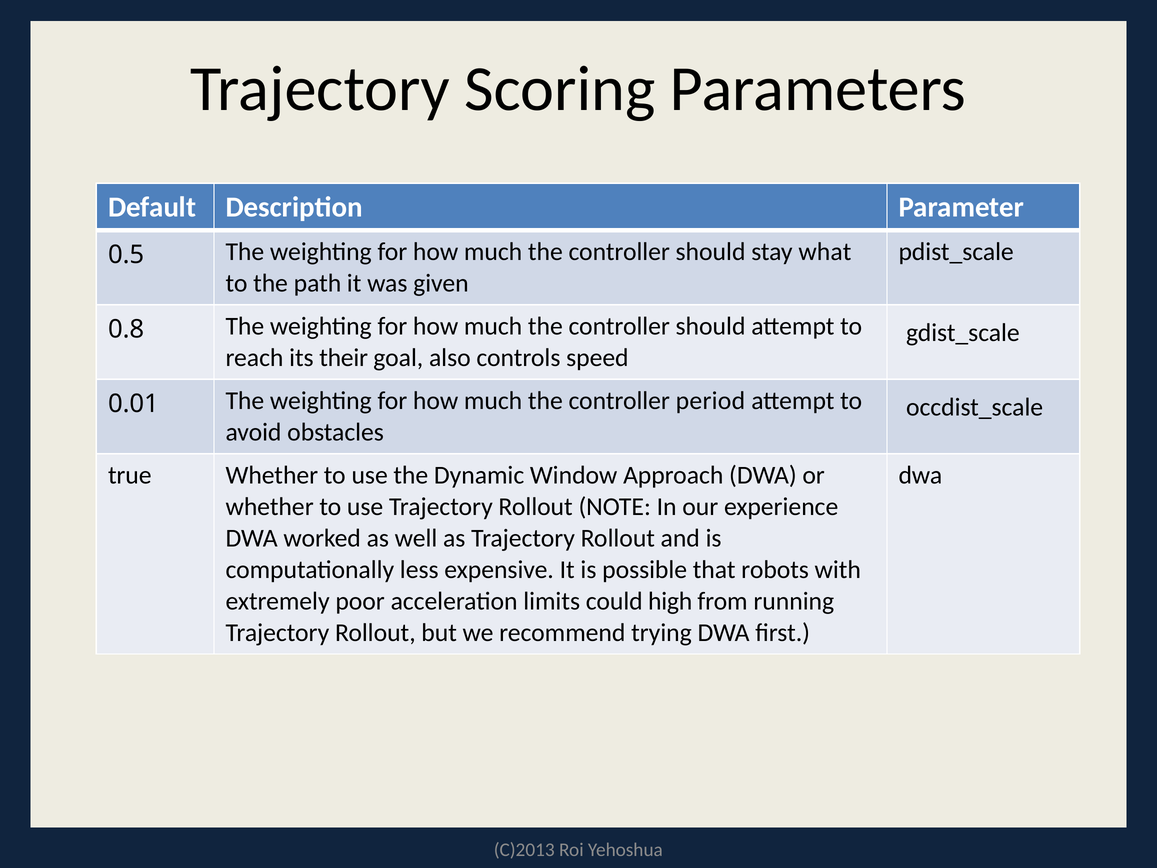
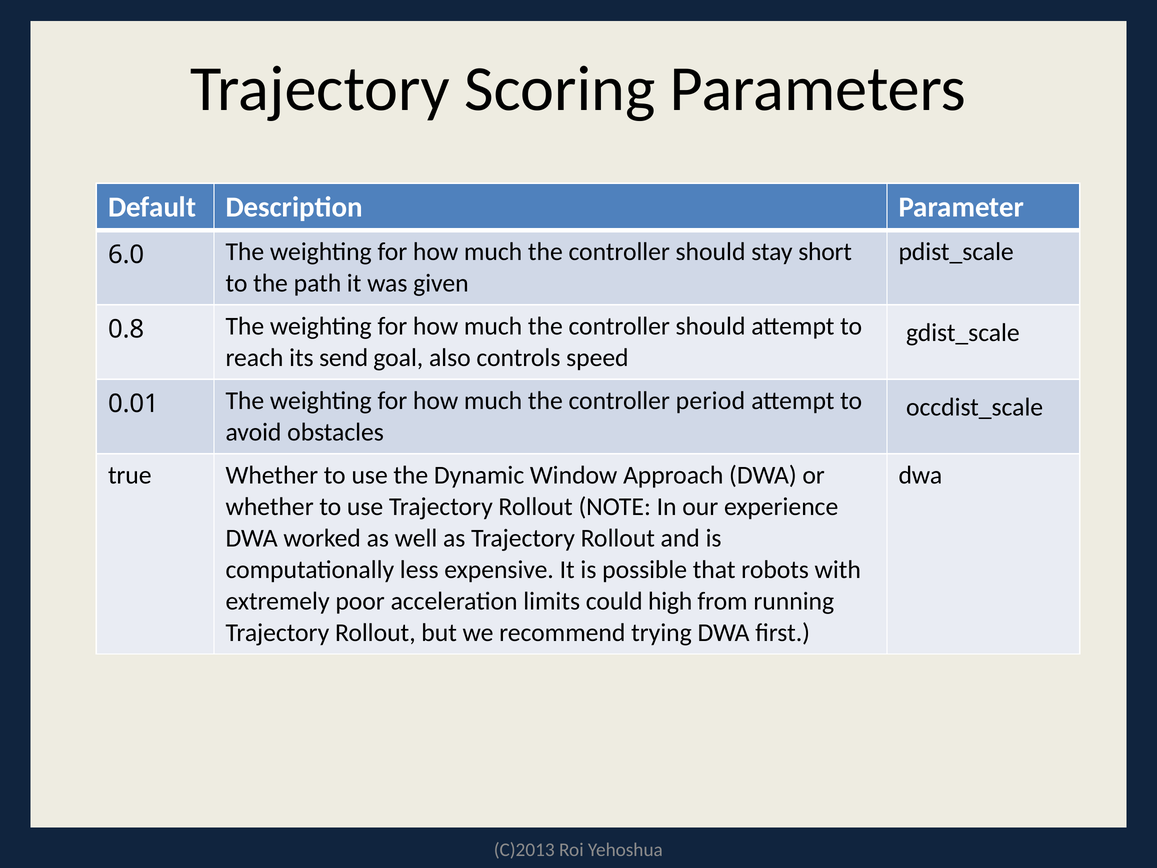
0.5: 0.5 -> 6.0 (126, 255)
what: what -> short (825, 252)
their: their -> send (344, 358)
